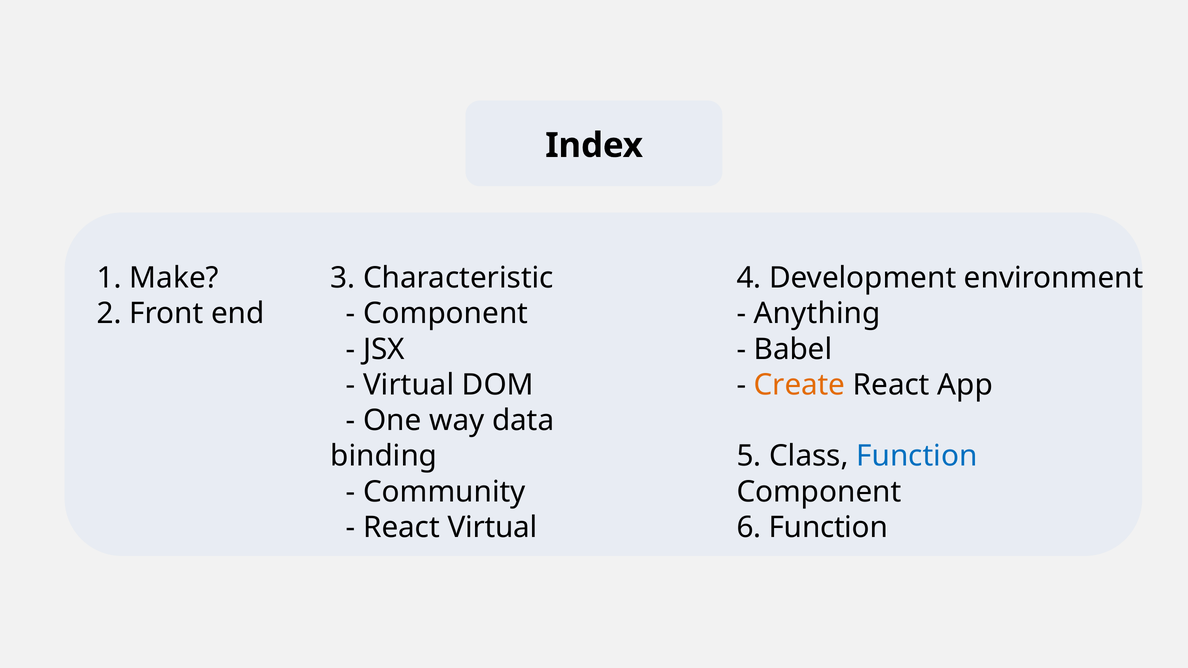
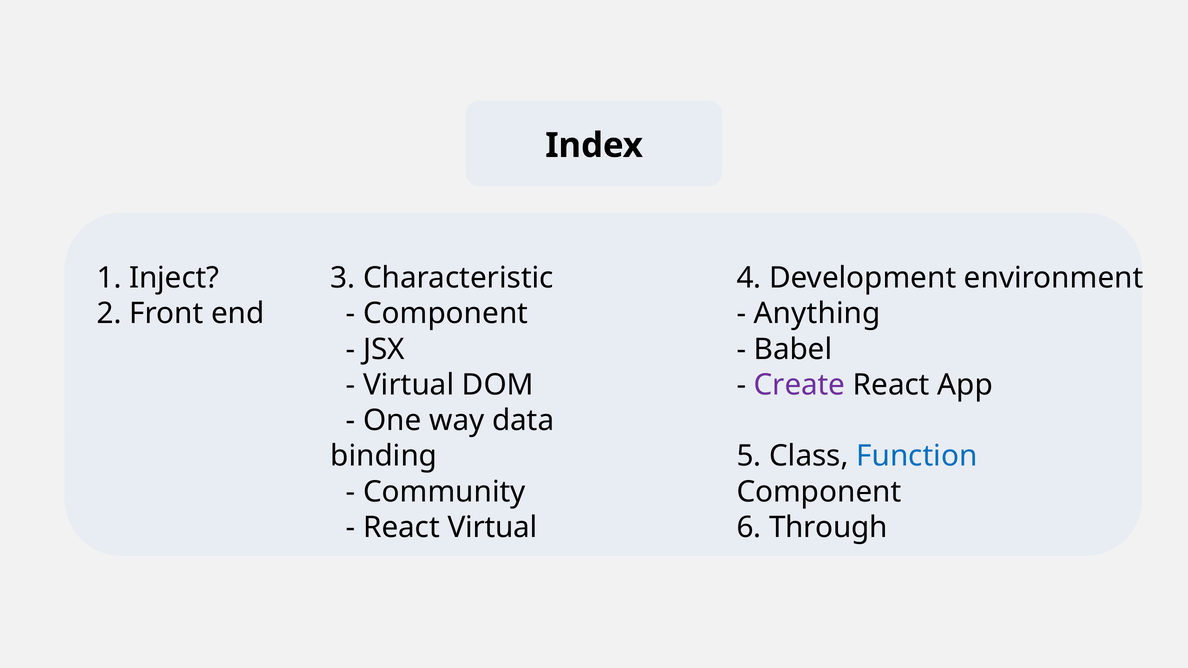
Make: Make -> Inject (174, 278)
Create colour: orange -> purple (799, 385)
6 Function: Function -> Through (828, 528)
